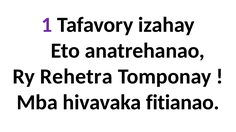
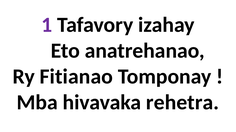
Rehetra: Rehetra -> Fitianao (76, 77)
fitianao: fitianao -> rehetra (183, 103)
